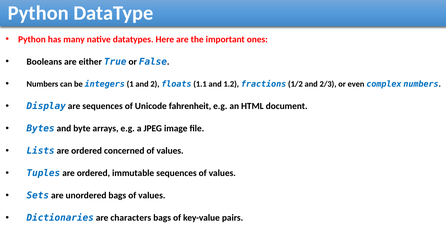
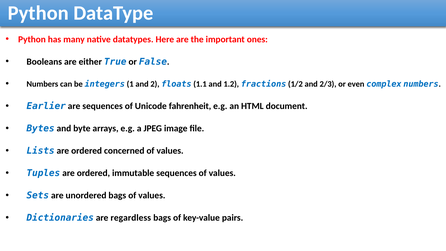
Display: Display -> Earlier (46, 106)
characters: characters -> regardless (131, 218)
